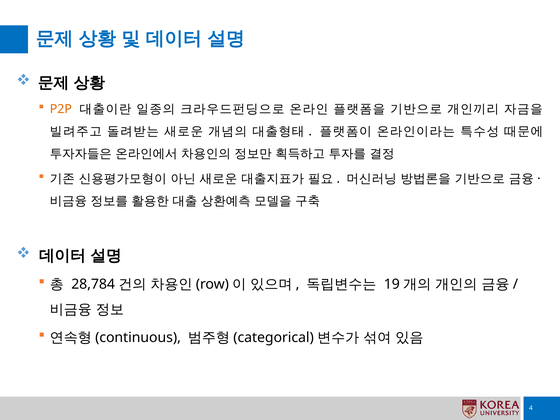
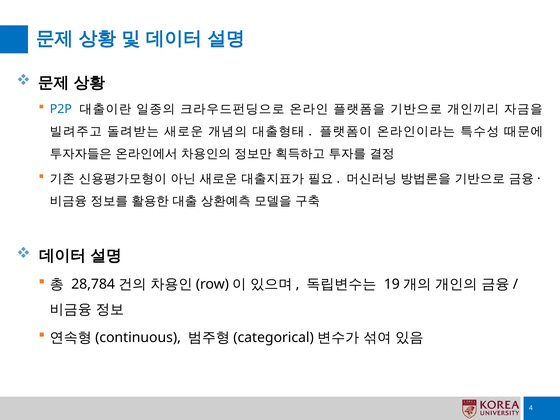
P2P colour: orange -> blue (61, 109)
